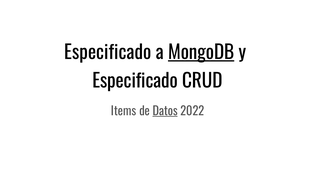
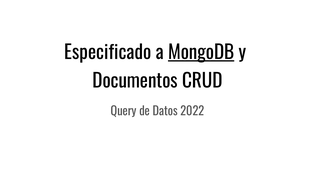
Especificado: Especificado -> Documentos (135, 81)
Items: Items -> Query (124, 111)
Datos underline: present -> none (165, 111)
